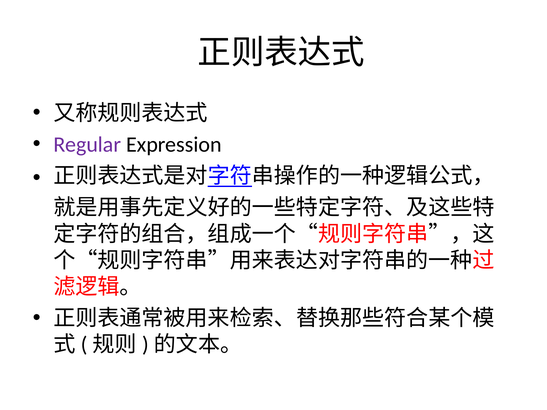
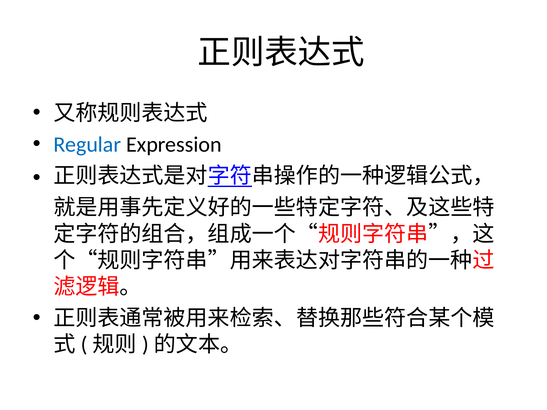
Regular colour: purple -> blue (87, 145)
